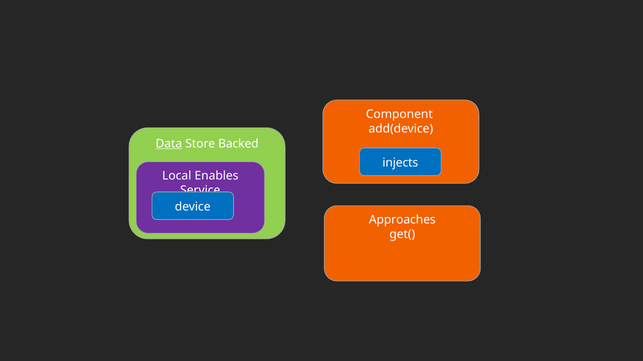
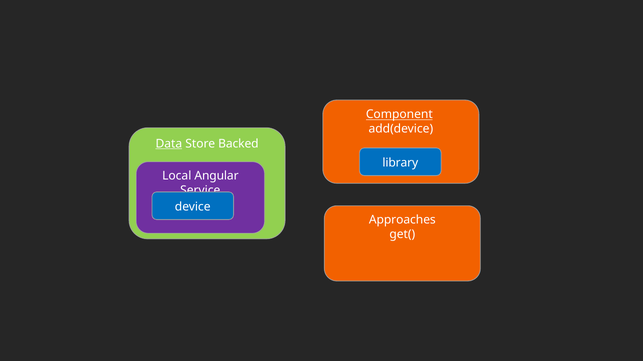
Component underline: none -> present (399, 115)
injects: injects -> library (400, 163)
Enables: Enables -> Angular (217, 176)
